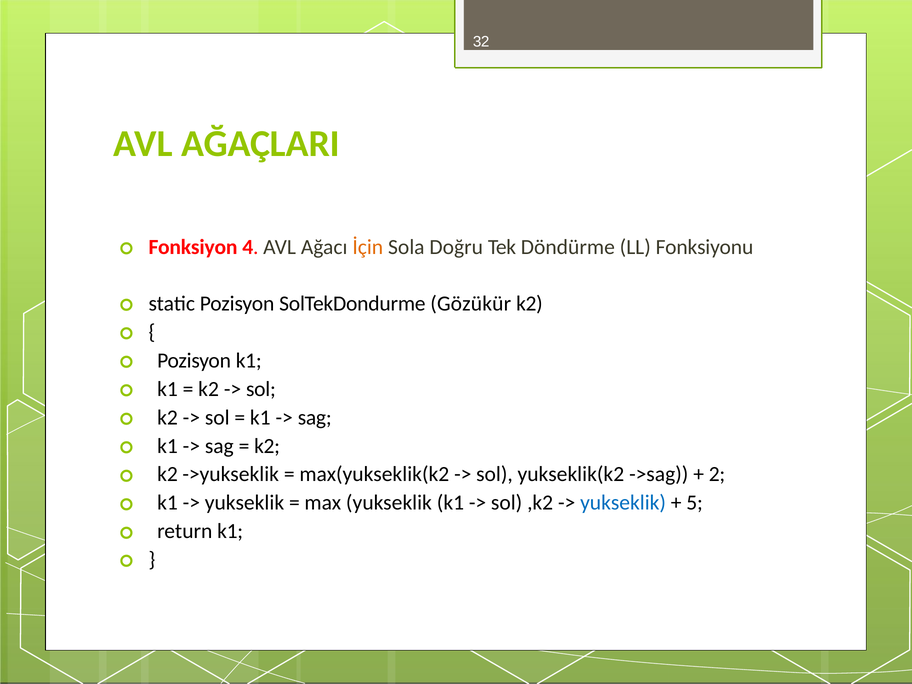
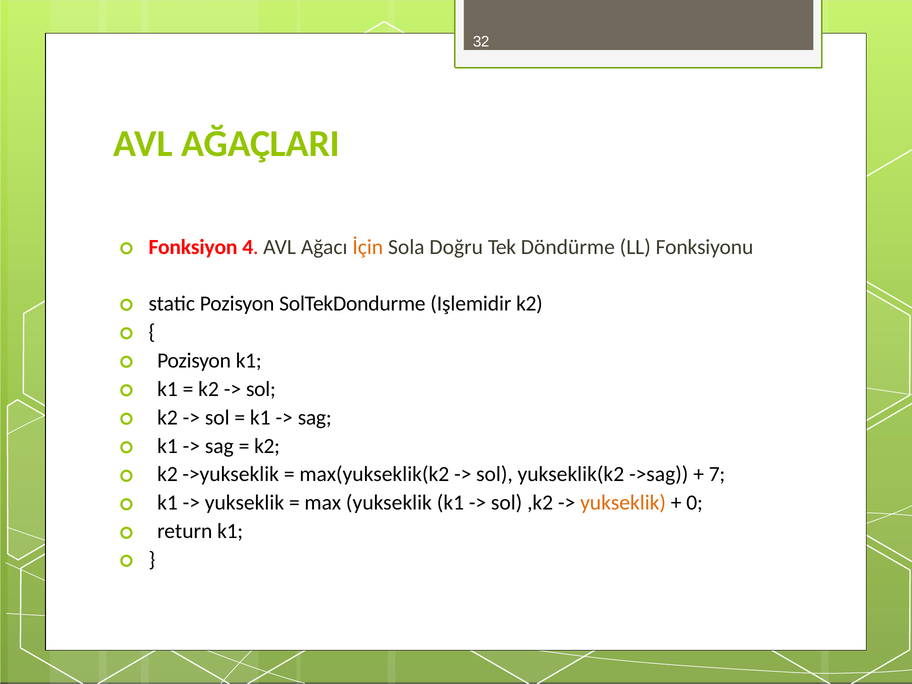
Gözükür: Gözükür -> Işlemidir (471, 304)
2: 2 -> 7 (717, 474)
yukseklik colour: blue -> orange (623, 503)
5: 5 -> 0 (695, 503)
